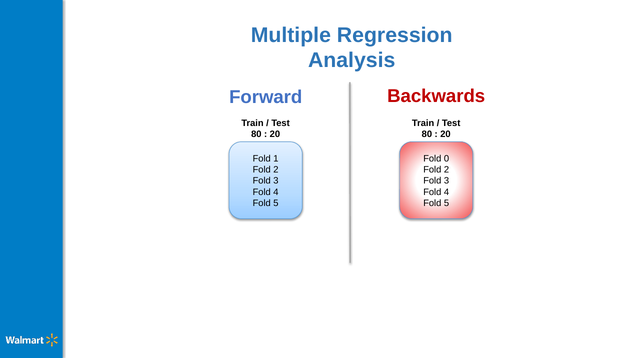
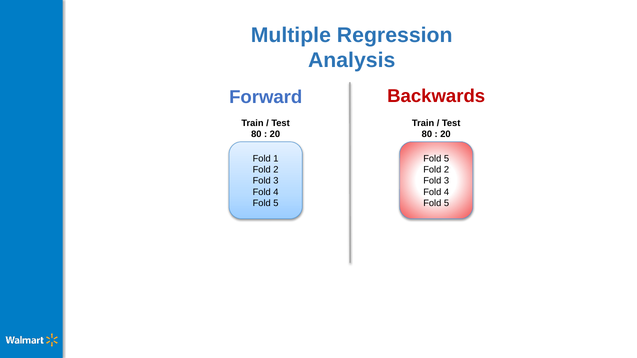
0: 0 -> 5 (447, 159)
